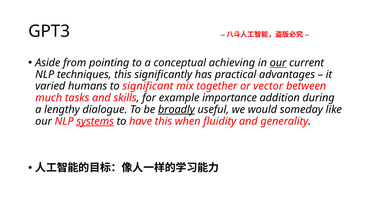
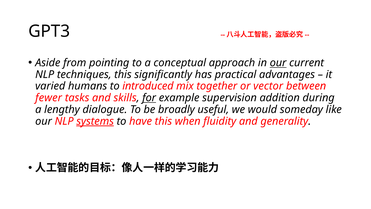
achieving: achieving -> approach (232, 63)
significant: significant -> introduced (148, 86)
much: much -> fewer (49, 98)
for underline: none -> present (149, 98)
importance: importance -> supervision (230, 98)
broadly underline: present -> none (176, 109)
